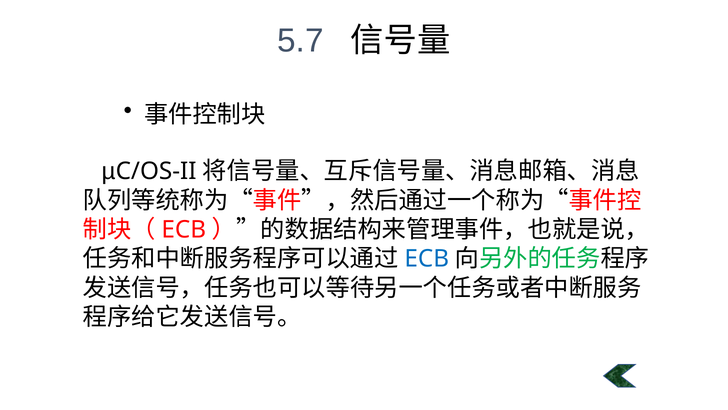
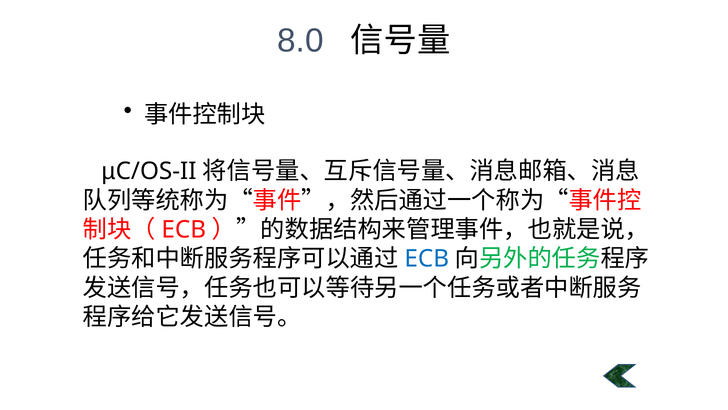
5.7: 5.7 -> 8.0 (301, 41)
